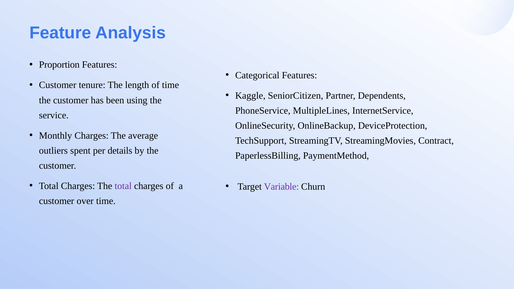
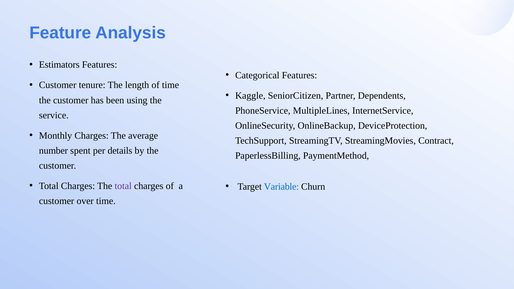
Proportion: Proportion -> Estimators (59, 65)
outliers: outliers -> number (53, 151)
Variable colour: purple -> blue (281, 187)
